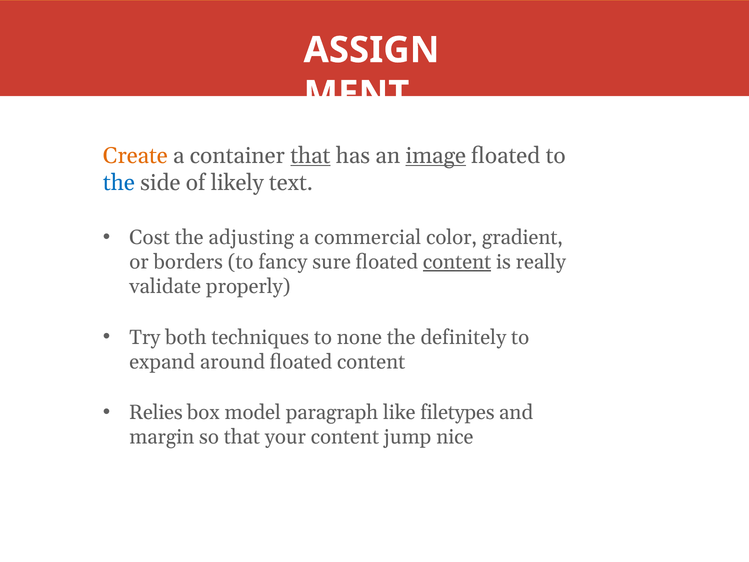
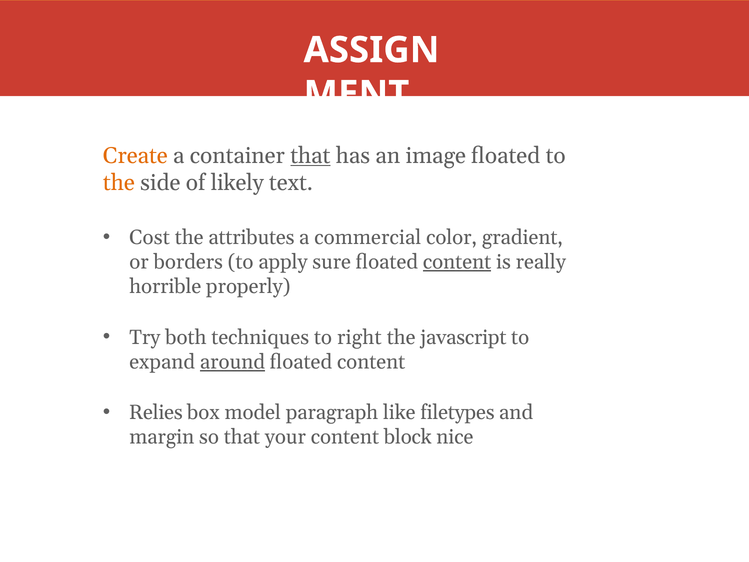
image underline: present -> none (436, 156)
the colour: blue -> orange (119, 183)
adjusting: adjusting -> attributes (252, 237)
fancy: fancy -> apply (283, 262)
validate: validate -> horrible (165, 286)
none: none -> right (359, 337)
definitely: definitely -> javascript (463, 337)
around underline: none -> present (233, 362)
jump: jump -> block (408, 437)
